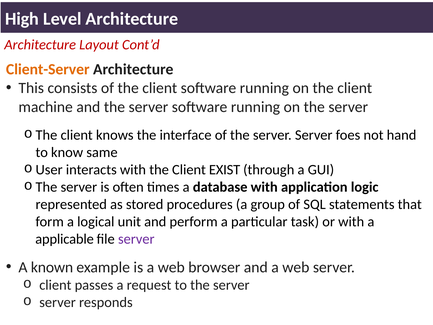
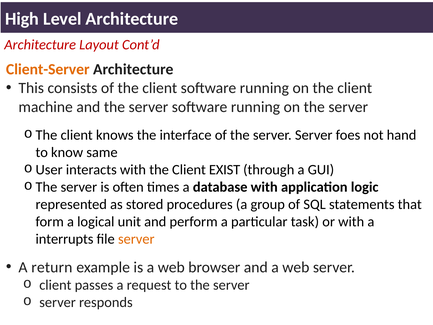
applicable: applicable -> interrupts (64, 239)
server colour: purple -> orange (136, 239)
known: known -> return (52, 267)
